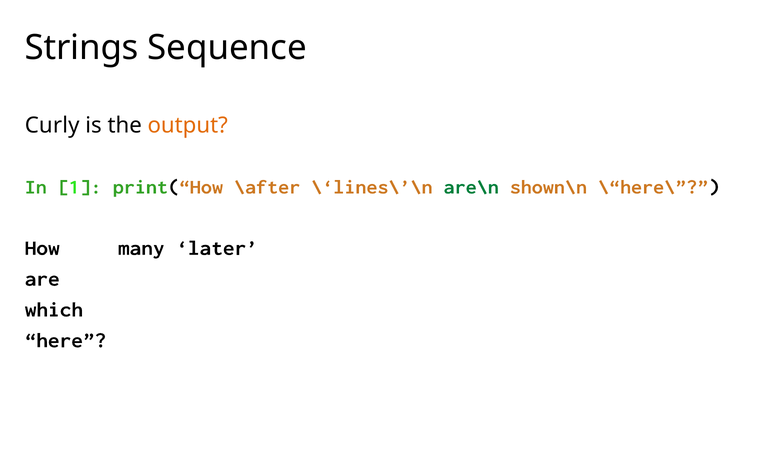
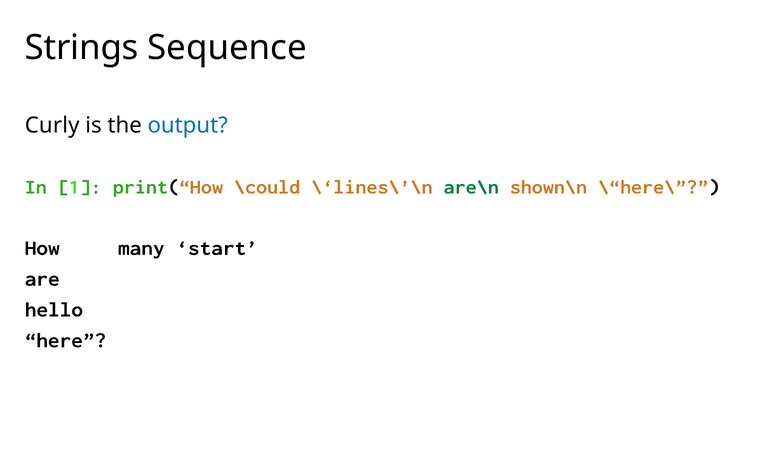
output colour: orange -> blue (188, 125)
\after: \after -> \could (267, 187)
later: later -> start (217, 248)
which: which -> hello (54, 310)
